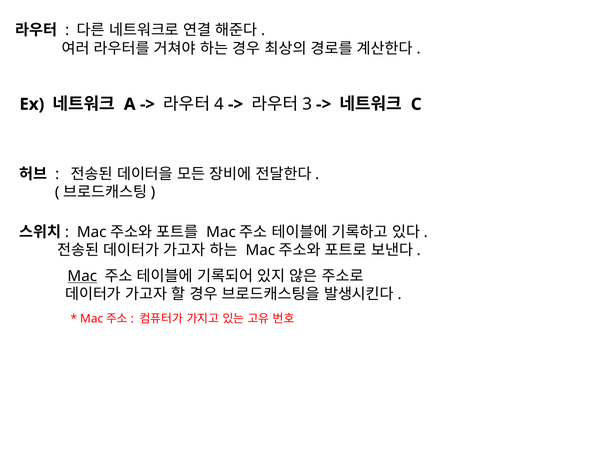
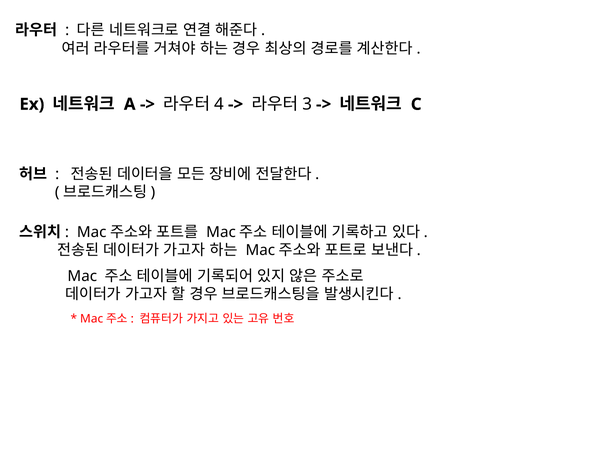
Mac underline: present -> none (82, 276)
